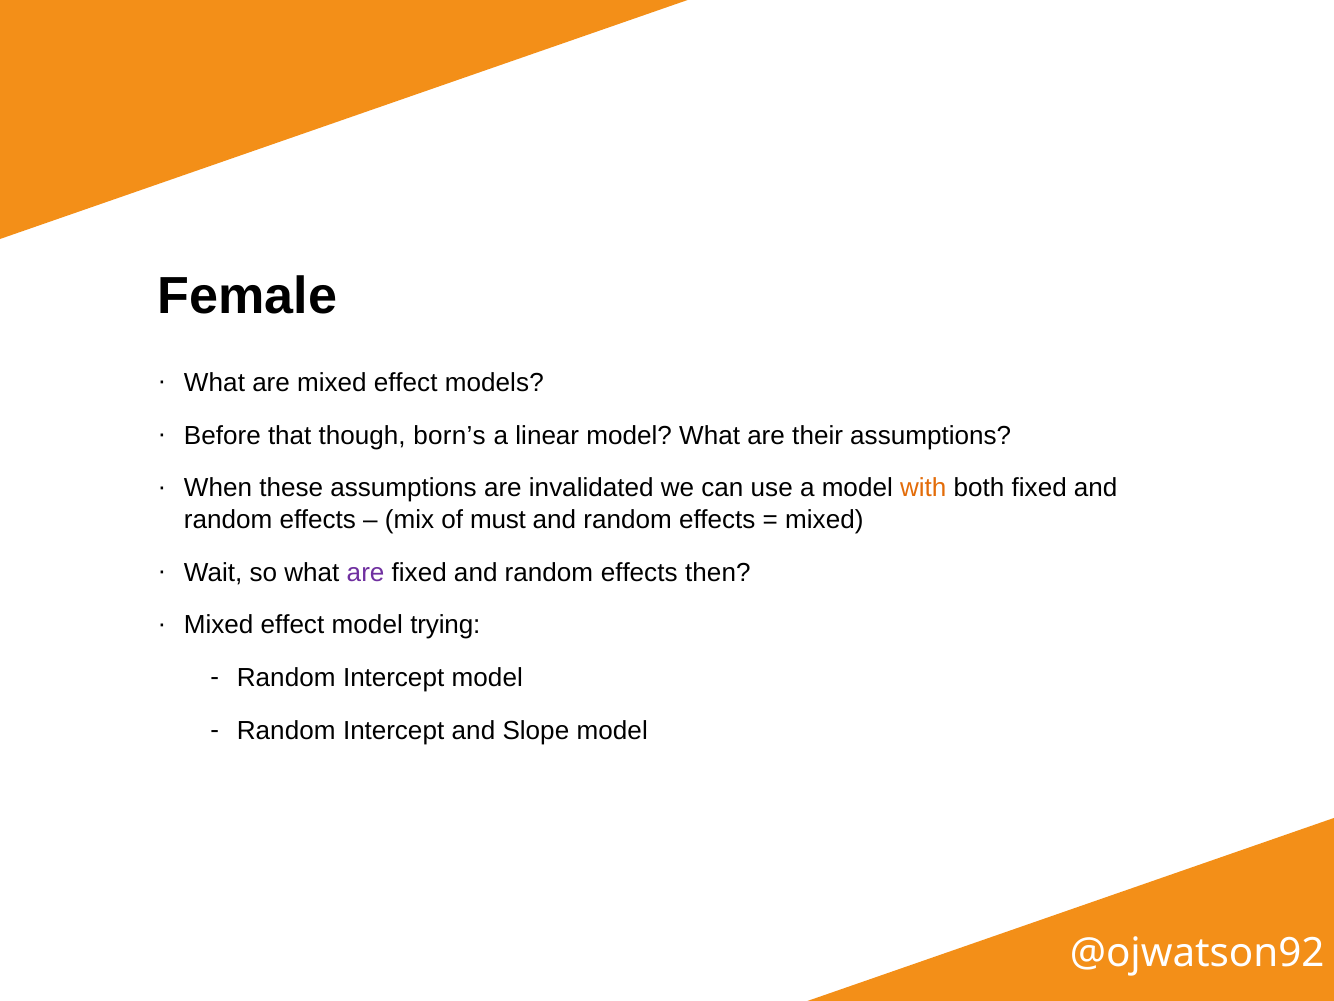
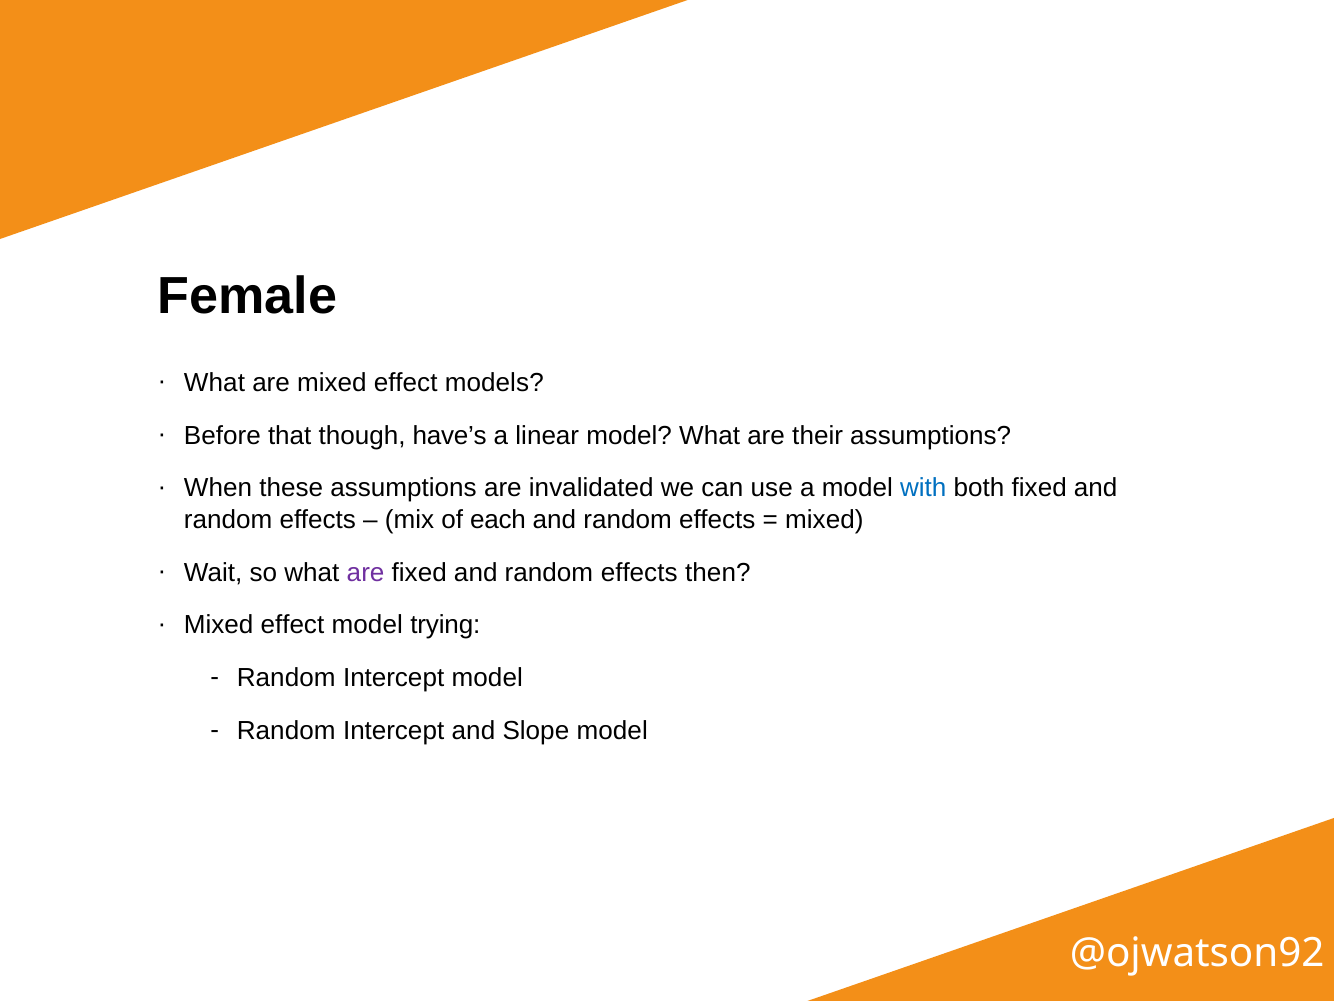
born’s: born’s -> have’s (450, 435)
with colour: orange -> blue (923, 488)
must: must -> each (498, 519)
